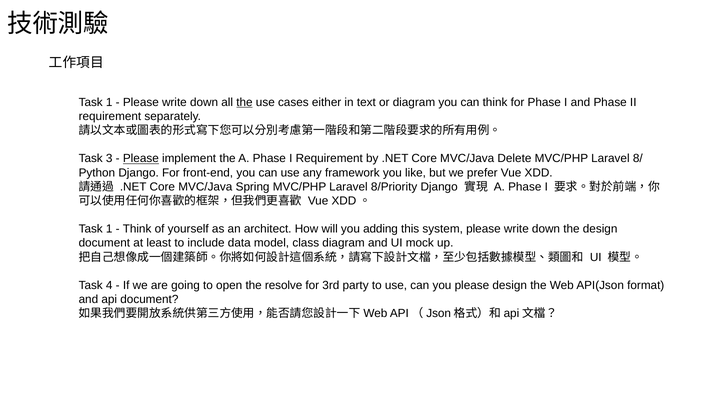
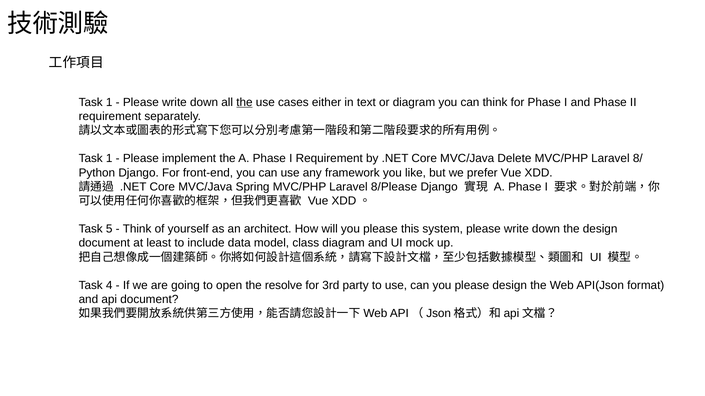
3: 3 -> 1 (109, 159)
Please underline: present -> none (141, 159)
8/Priority: 8/Priority -> 8/Please (394, 187)
1: 1 -> 5 (109, 229)
will you adding: adding -> please (380, 229)
